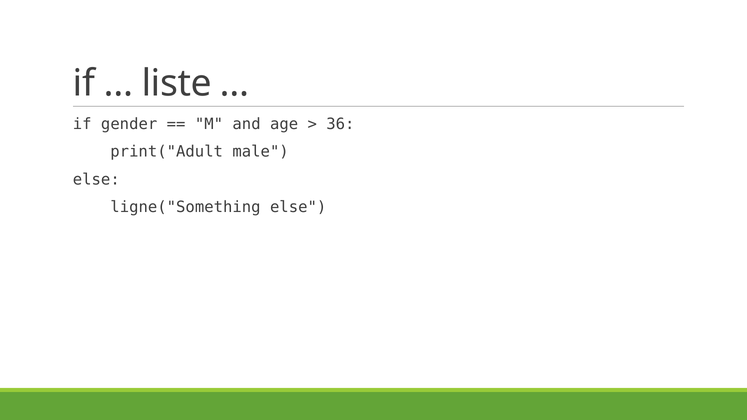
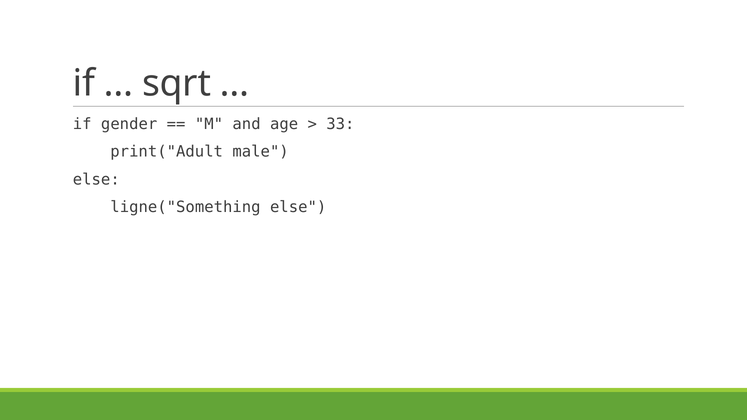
liste: liste -> sqrt (177, 84)
36: 36 -> 33 (340, 124)
